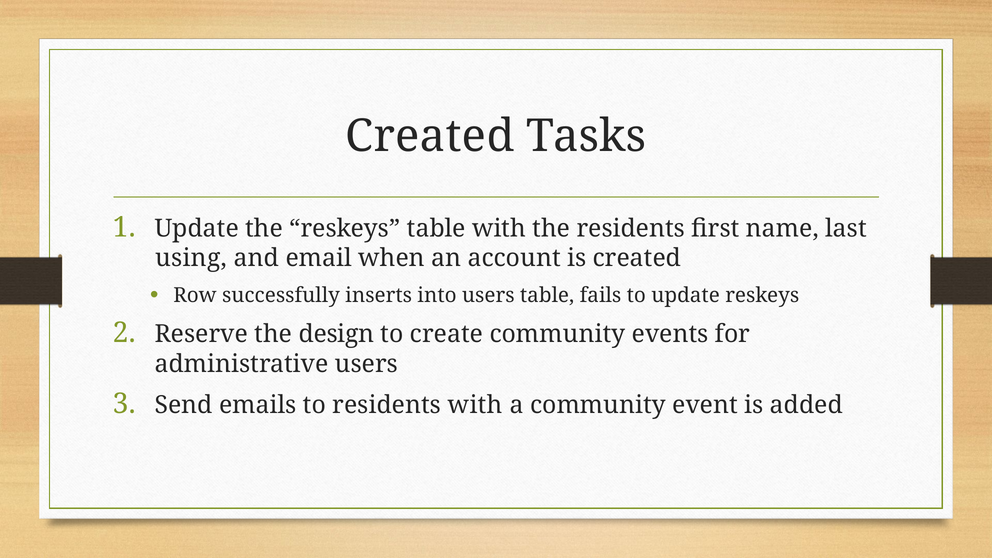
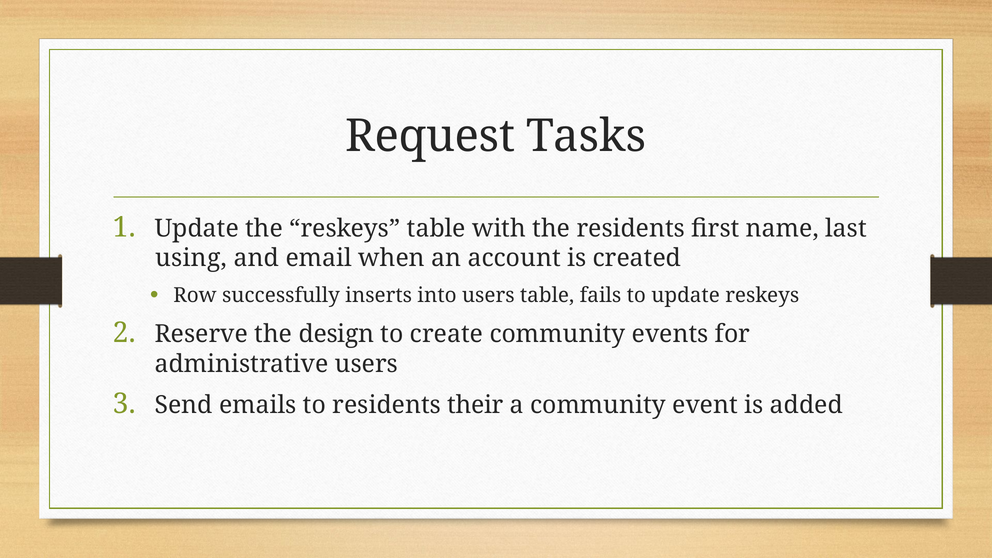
Created: Created -> Request (430, 136)
residents with: with -> their (475, 405)
